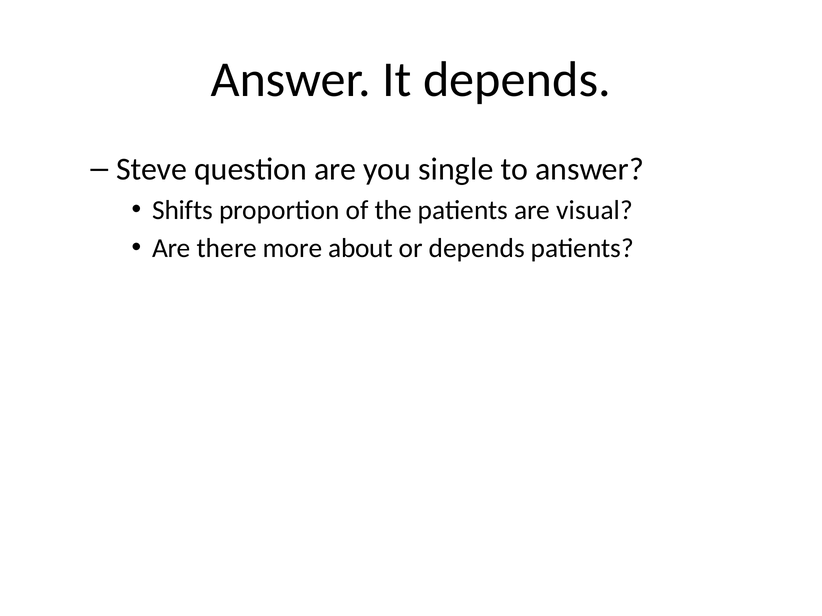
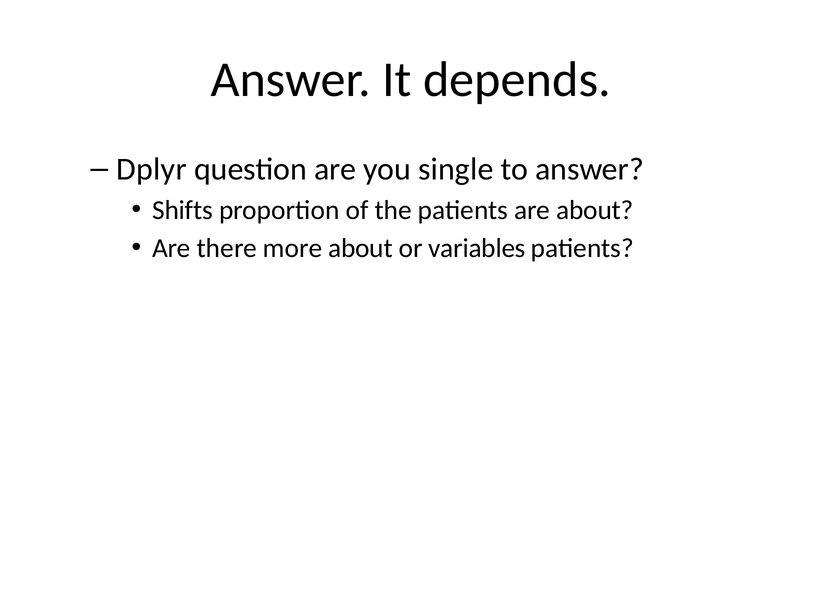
Steve: Steve -> Dplyr (151, 169)
are visual: visual -> about (595, 210)
or depends: depends -> variables (477, 249)
